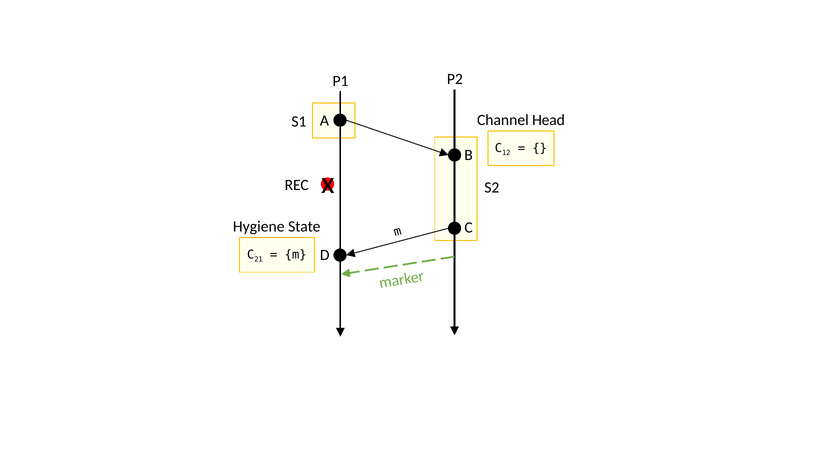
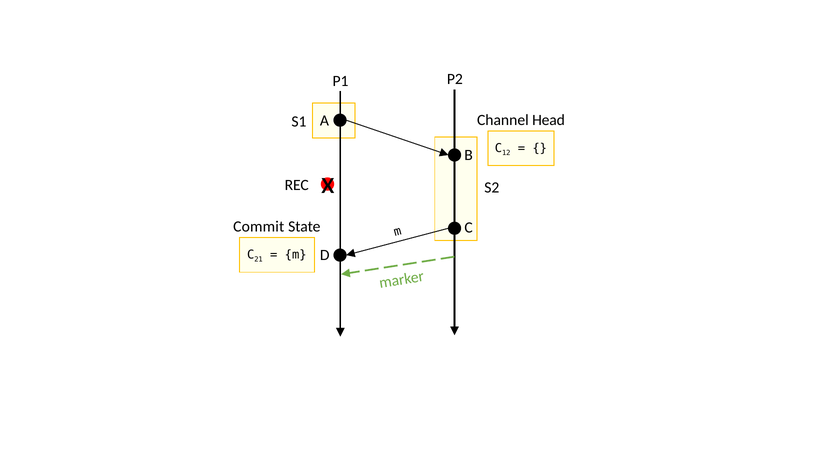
Hygiene: Hygiene -> Commit (259, 226)
